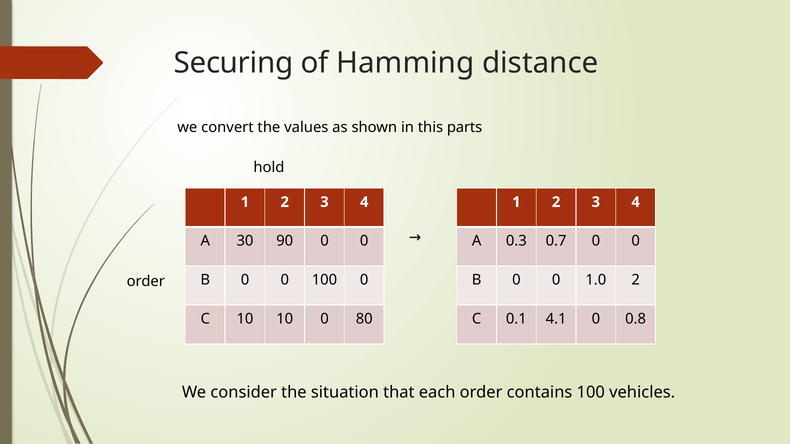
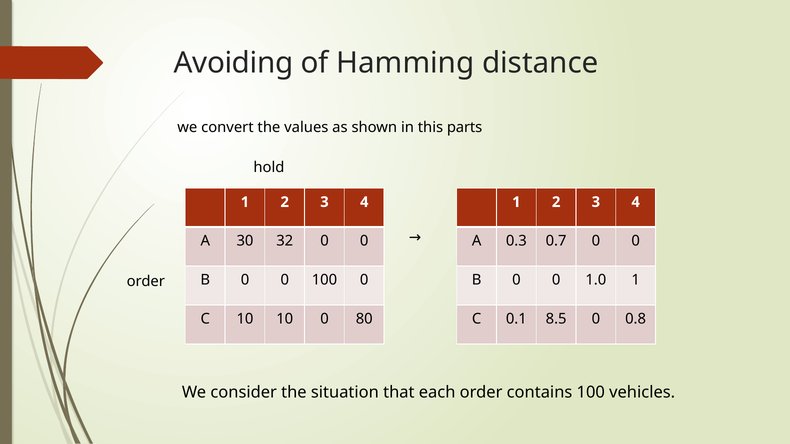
Securing: Securing -> Avoiding (234, 63)
90: 90 -> 32 (285, 241)
1.0 2: 2 -> 1 (636, 280)
4.1: 4.1 -> 8.5 (556, 319)
